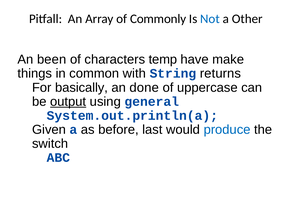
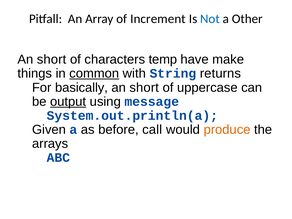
Commonly: Commonly -> Increment (158, 19)
been: been -> short (52, 59)
common underline: none -> present (94, 73)
done: done -> short (144, 88)
general: general -> message (152, 102)
last: last -> call (152, 130)
produce colour: blue -> orange (227, 130)
switch: switch -> arrays (50, 144)
